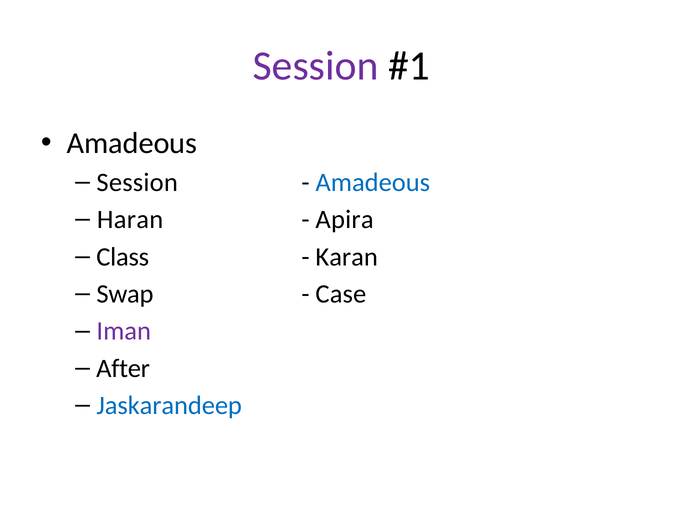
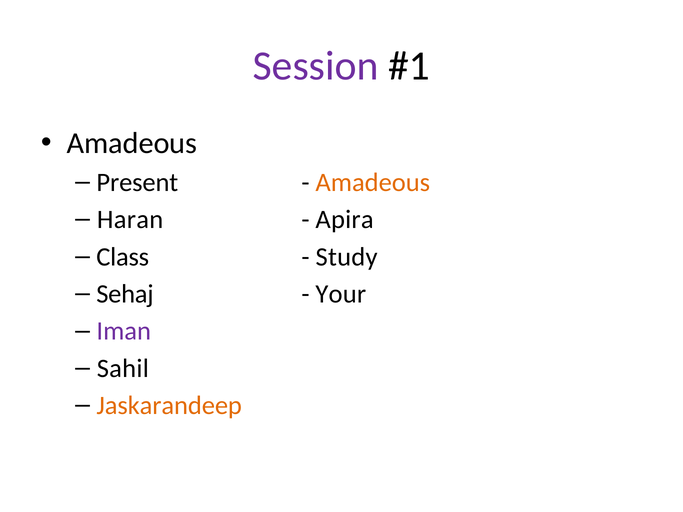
Session: Session -> Present (137, 182)
Amadeous colour: blue -> orange (373, 182)
Karan: Karan -> Study (347, 257)
Swap: Swap -> Sehaj (125, 294)
Case: Case -> Your (341, 294)
After: After -> Sahil (123, 369)
Jaskarandeep colour: blue -> orange (169, 406)
